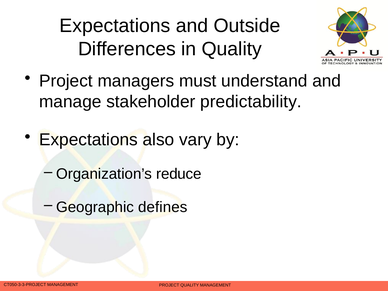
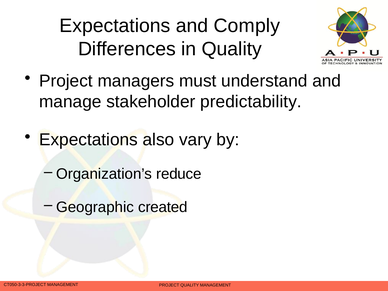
Outside: Outside -> Comply (247, 26)
defines: defines -> created (163, 207)
